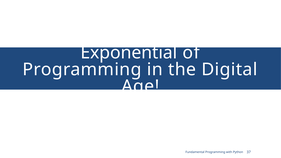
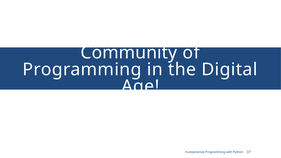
Exponential: Exponential -> Community (129, 53)
